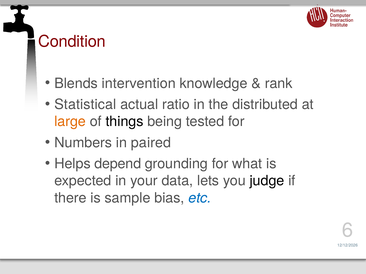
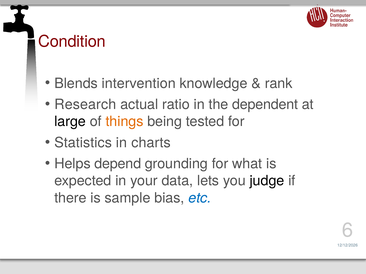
Statistical: Statistical -> Research (85, 105)
distributed: distributed -> dependent (265, 105)
large colour: orange -> black (70, 122)
things colour: black -> orange (124, 122)
Numbers: Numbers -> Statistics (83, 143)
paired: paired -> charts (151, 143)
